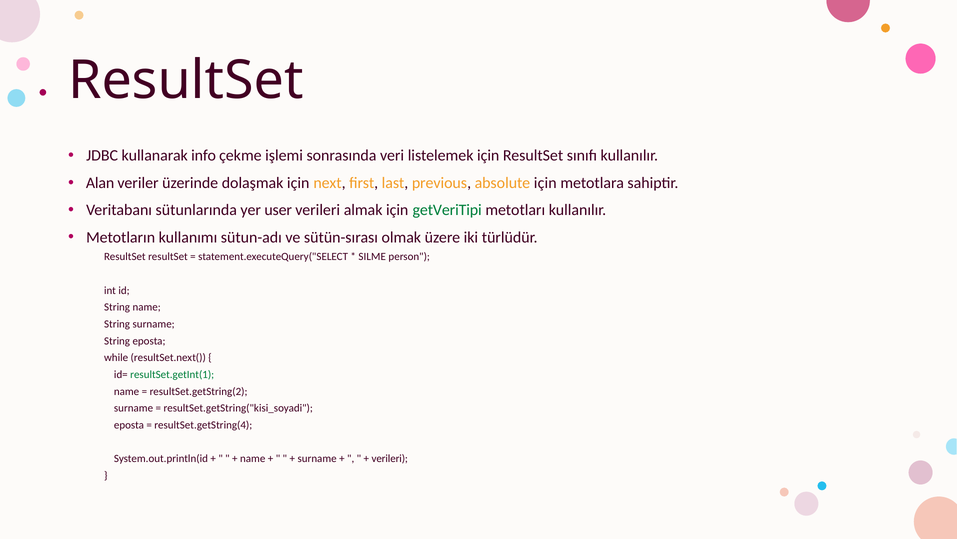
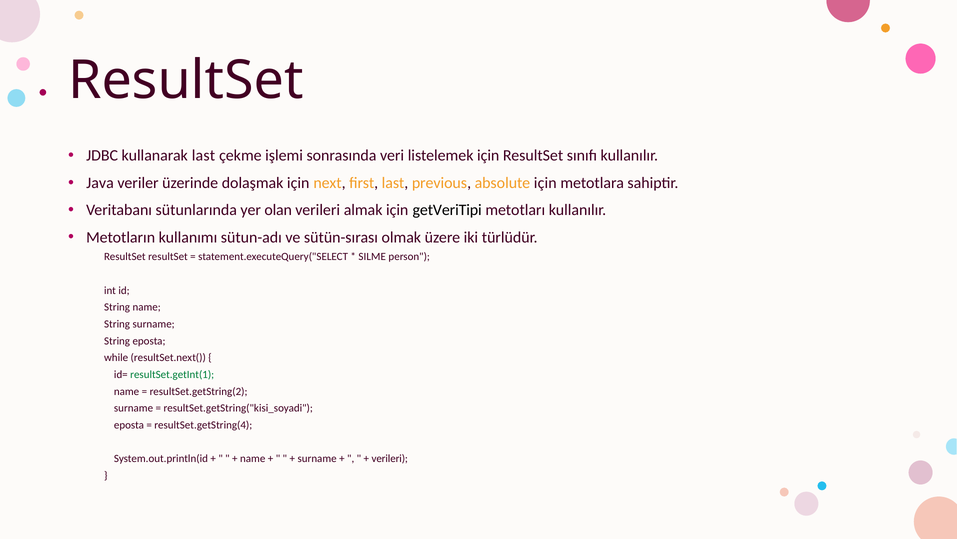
kullanarak info: info -> last (203, 155)
Alan: Alan -> Java (100, 183)
user: user -> olan (278, 210)
getVeriTipi colour: green -> black (447, 210)
